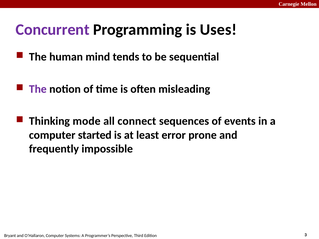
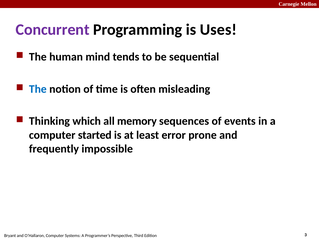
The colour: purple -> blue (38, 89)
mode: mode -> which (87, 121)
connect: connect -> memory (137, 121)
